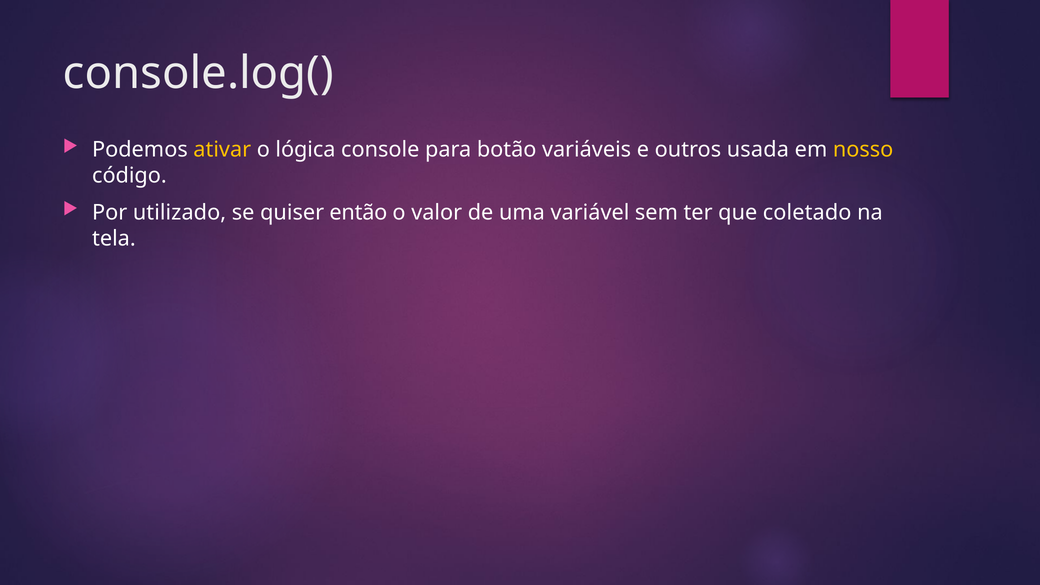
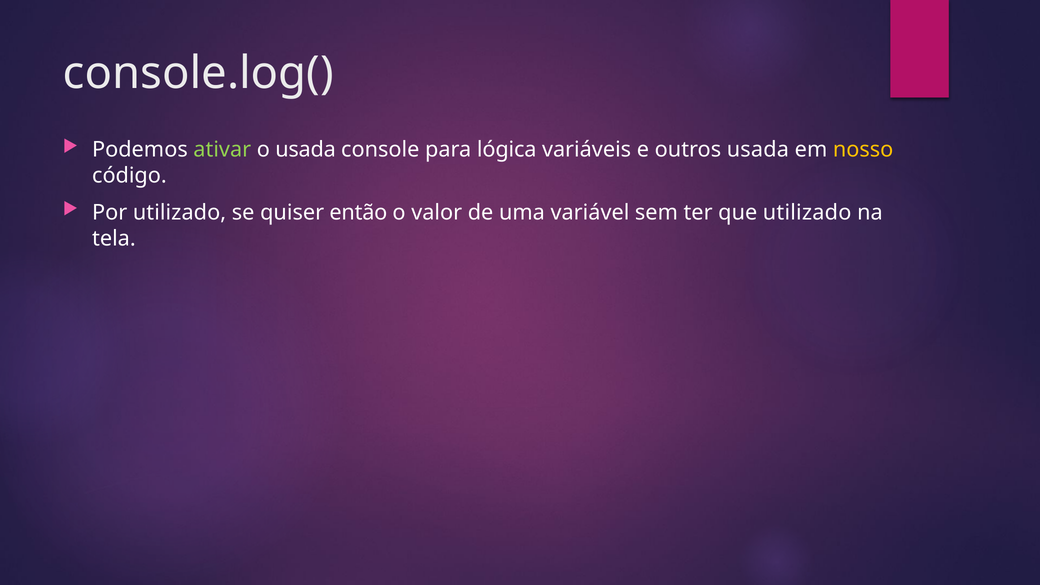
ativar colour: yellow -> light green (222, 150)
o lógica: lógica -> usada (306, 150)
botão: botão -> lógica (507, 150)
que coletado: coletado -> utilizado (807, 212)
